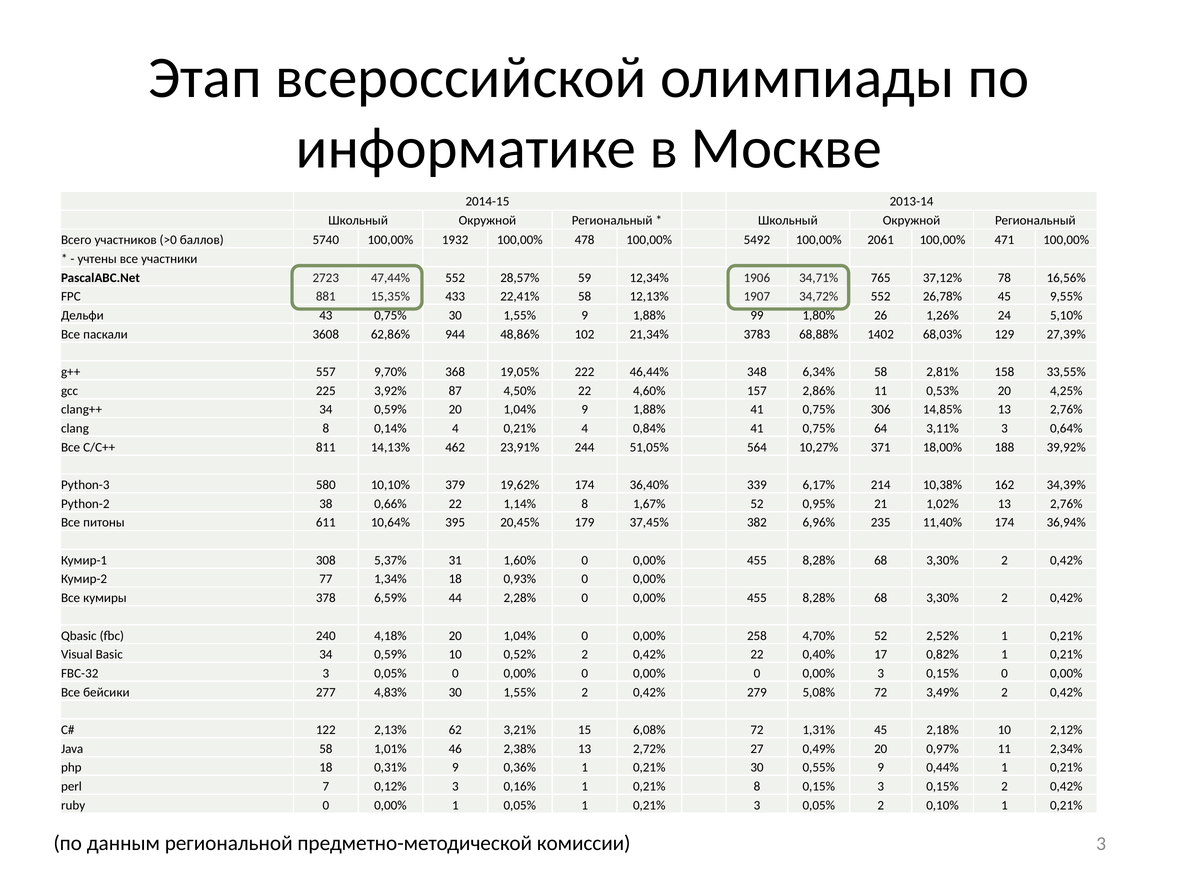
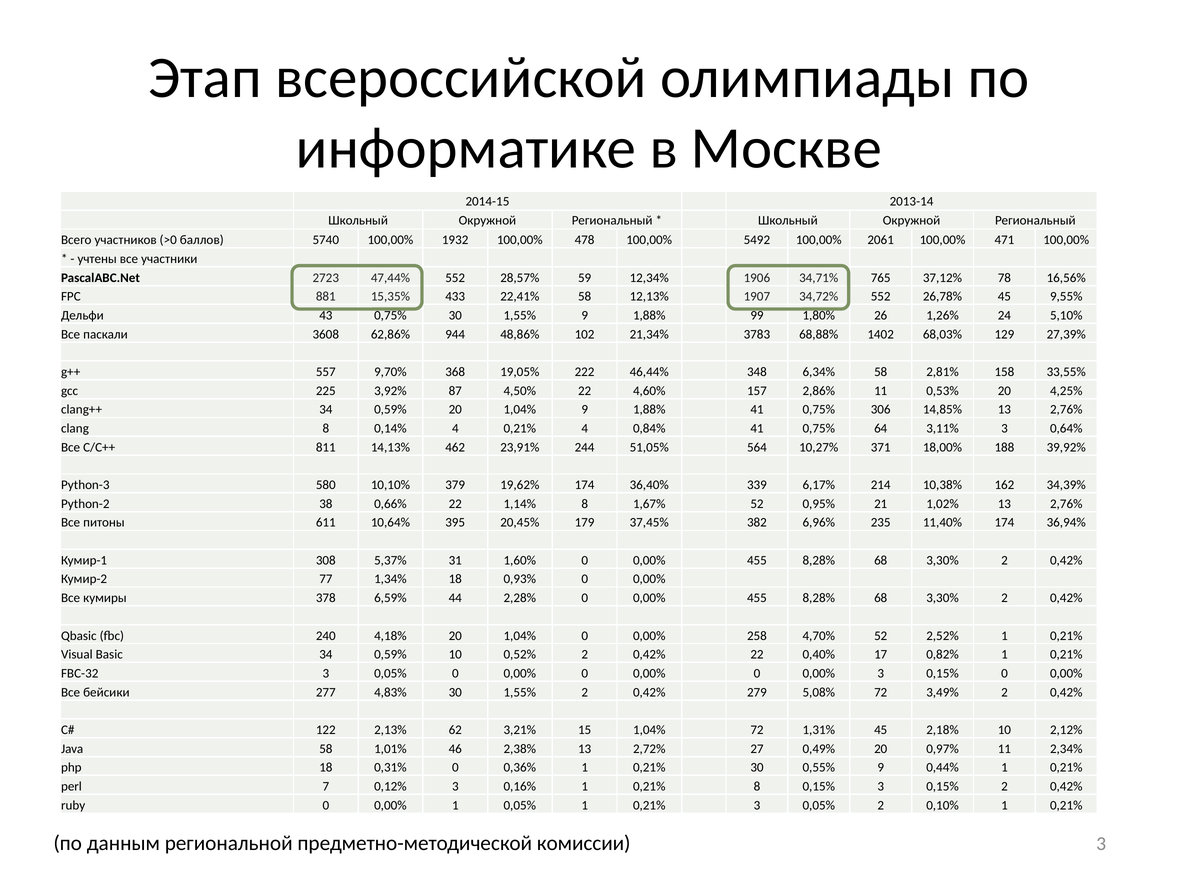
15 6,08%: 6,08% -> 1,04% (649, 729)
0,31% 9: 9 -> 0 (455, 767)
